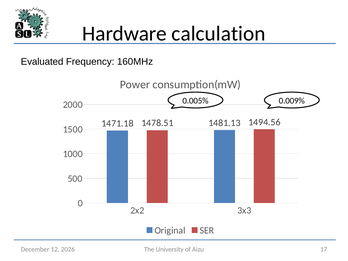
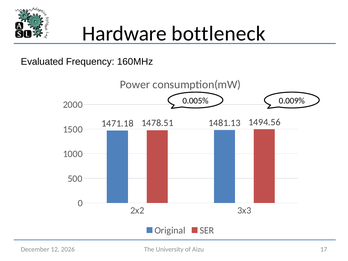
calculation: calculation -> bottleneck (218, 34)
